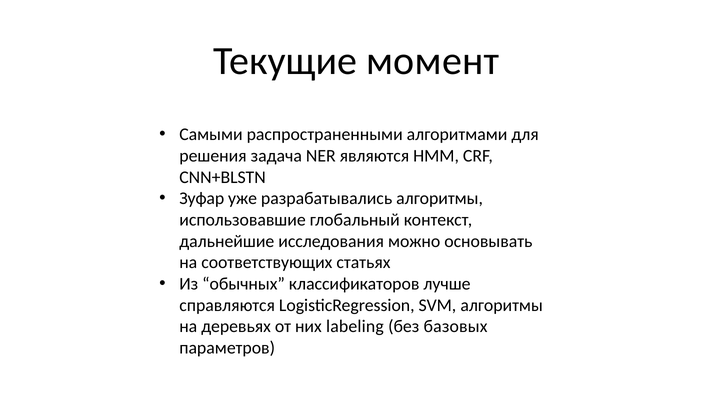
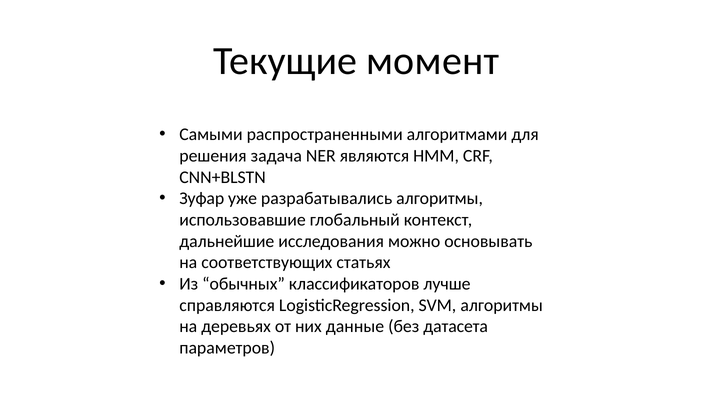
labeling: labeling -> данные (355, 326)
базовых: базовых -> датасета (456, 326)
